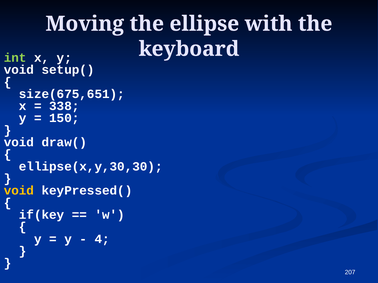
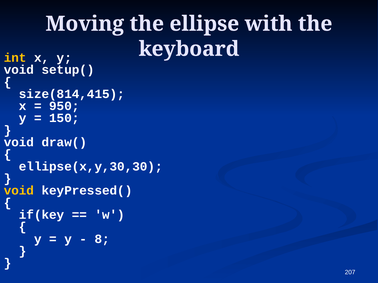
int colour: light green -> yellow (15, 58)
size(675,651: size(675,651 -> size(814,415 (72, 94)
338: 338 -> 950 (64, 106)
4: 4 -> 8 (102, 239)
